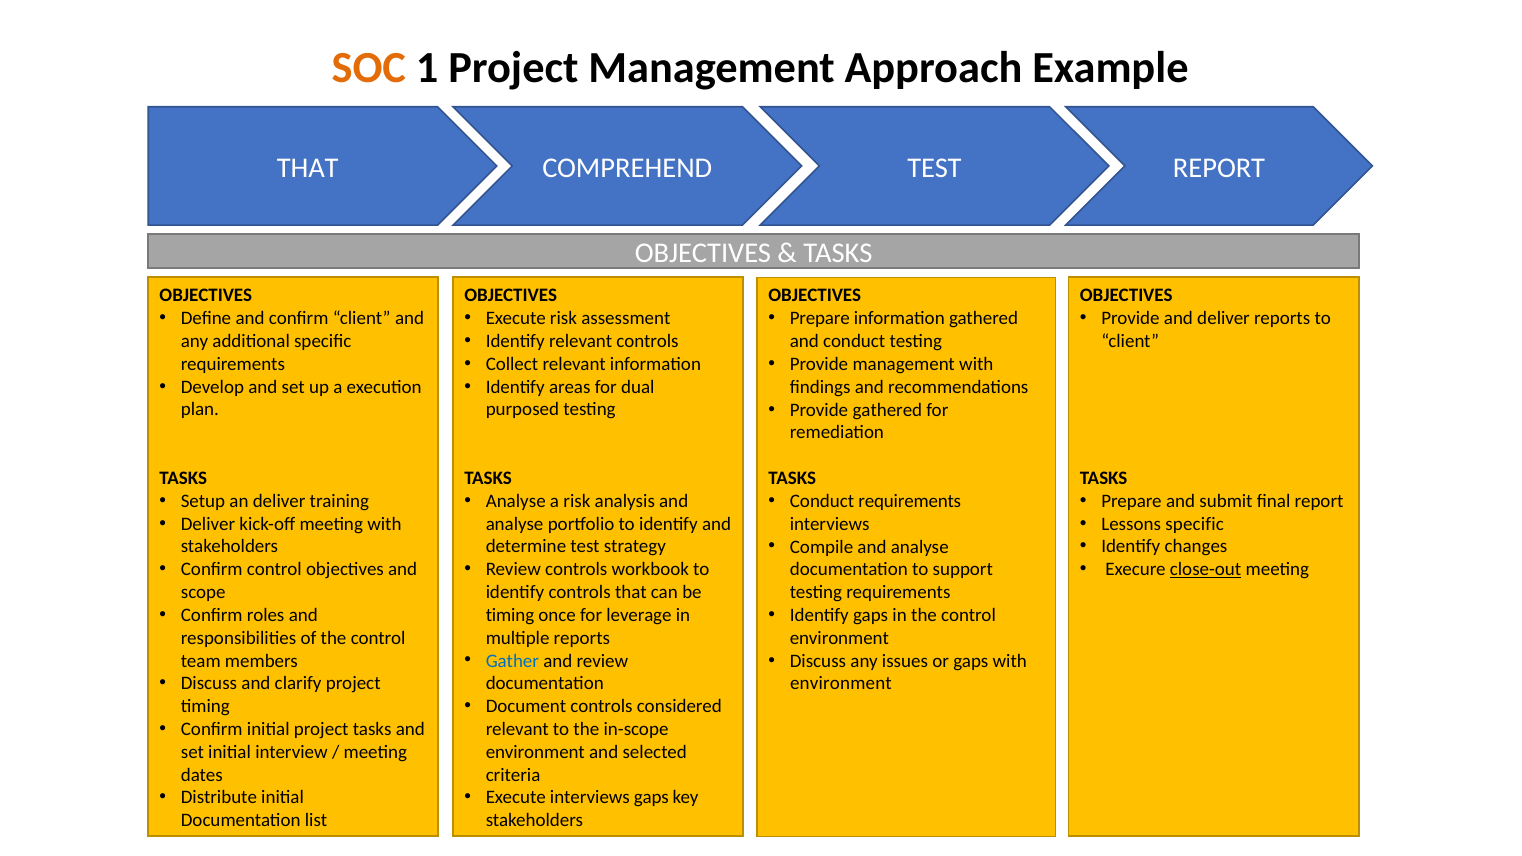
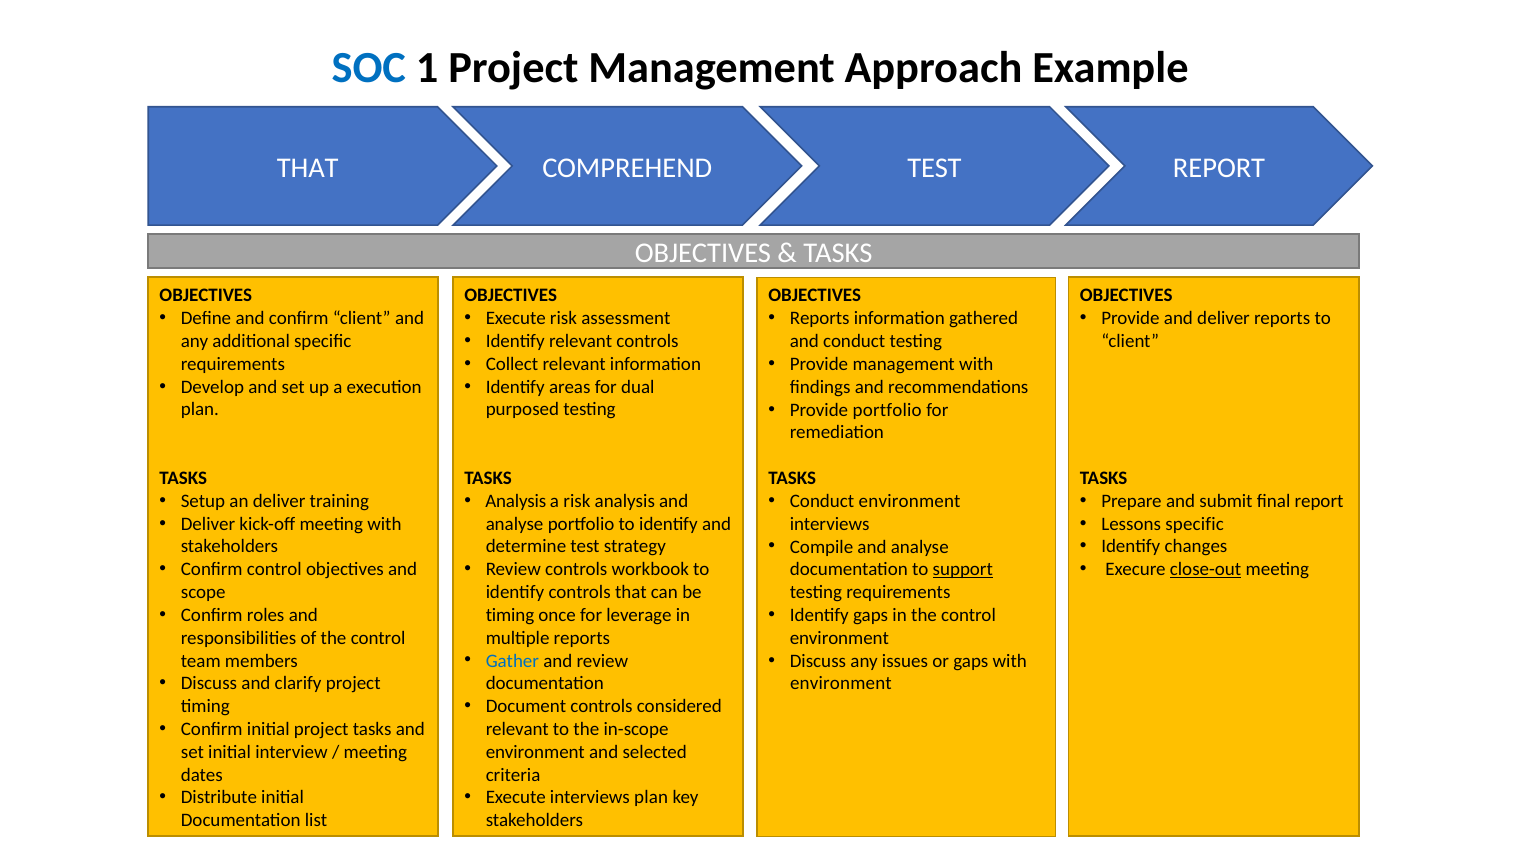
SOC colour: orange -> blue (369, 68)
Prepare: Prepare -> Reports (820, 319)
Provide gathered: gathered -> portfolio (887, 410)
Analyse: Analyse -> Analysis (516, 501)
Conduct requirements: requirements -> environment (910, 501)
support underline: none -> present (963, 570)
interviews gaps: gaps -> plan (651, 798)
